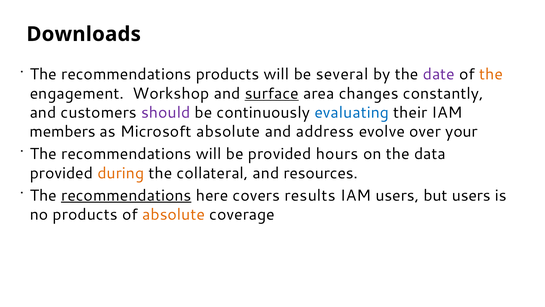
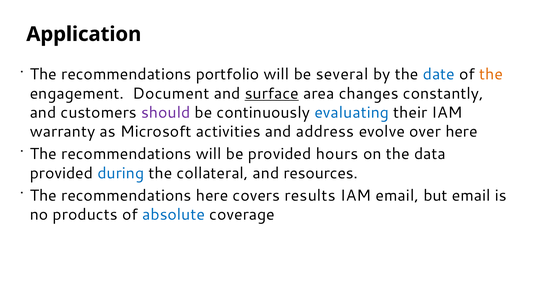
Downloads: Downloads -> Application (84, 34)
recommendations products: products -> portfolio (228, 74)
date colour: purple -> blue (439, 74)
Workshop: Workshop -> Document (171, 93)
members: members -> warranty (62, 132)
Microsoft absolute: absolute -> activities (228, 132)
over your: your -> here (462, 132)
during colour: orange -> blue (121, 173)
recommendations underline: present -> none (126, 195)
IAM users: users -> email (397, 195)
but users: users -> email (471, 195)
absolute colour: orange -> blue (174, 214)
